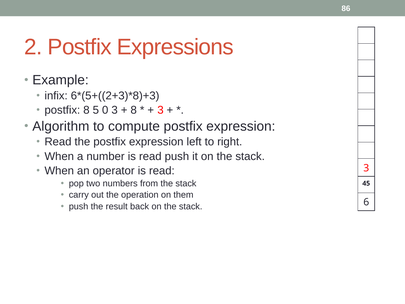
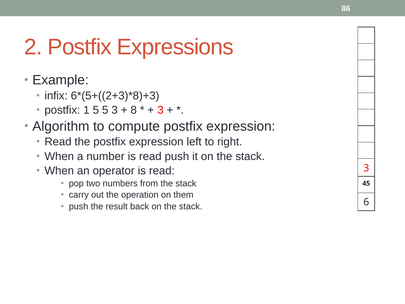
postfix 8: 8 -> 1 (86, 110)
5 0: 0 -> 5 (105, 110)
